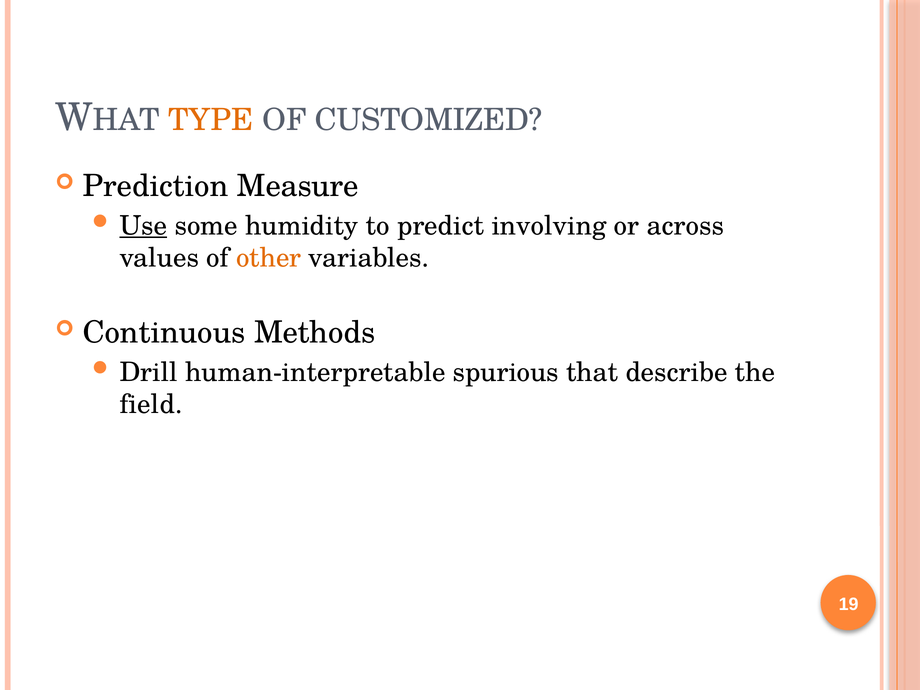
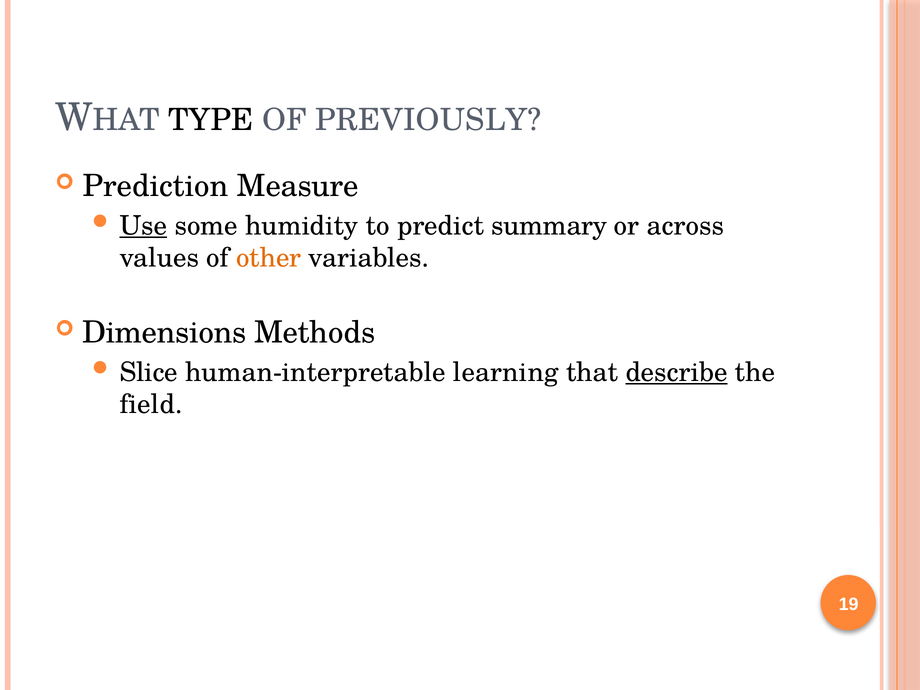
TYPE colour: orange -> black (211, 120)
CUSTOMIZED: CUSTOMIZED -> PREVIOUSLY (428, 120)
involving: involving -> summary (549, 226)
Continuous: Continuous -> Dimensions (164, 333)
Drill: Drill -> Slice (149, 372)
spurious: spurious -> learning (506, 372)
describe underline: none -> present (677, 372)
